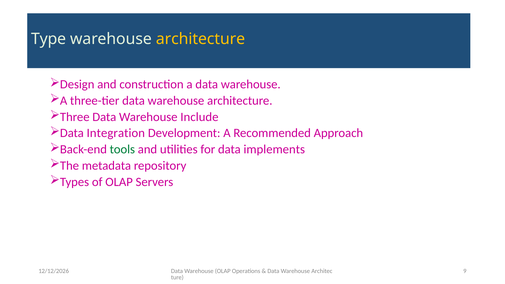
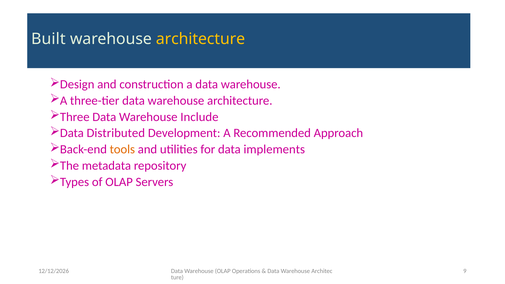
Type: Type -> Built (48, 39)
Integration: Integration -> Distributed (116, 133)
tools colour: green -> orange (122, 149)
